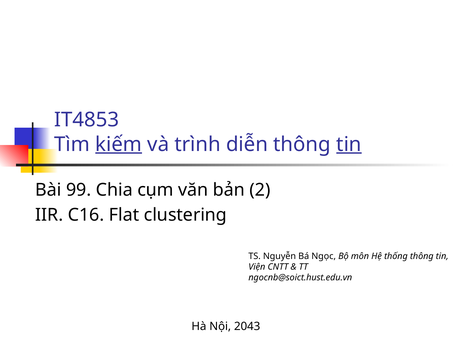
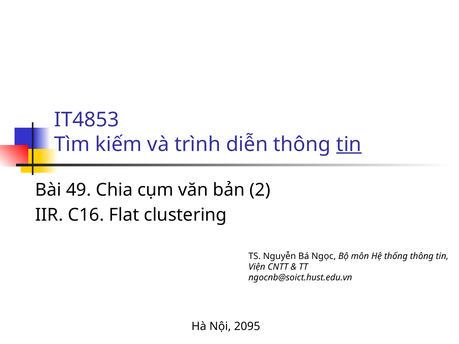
kiếm underline: present -> none (119, 144)
99: 99 -> 49 (79, 190)
2043: 2043 -> 2095 (247, 327)
